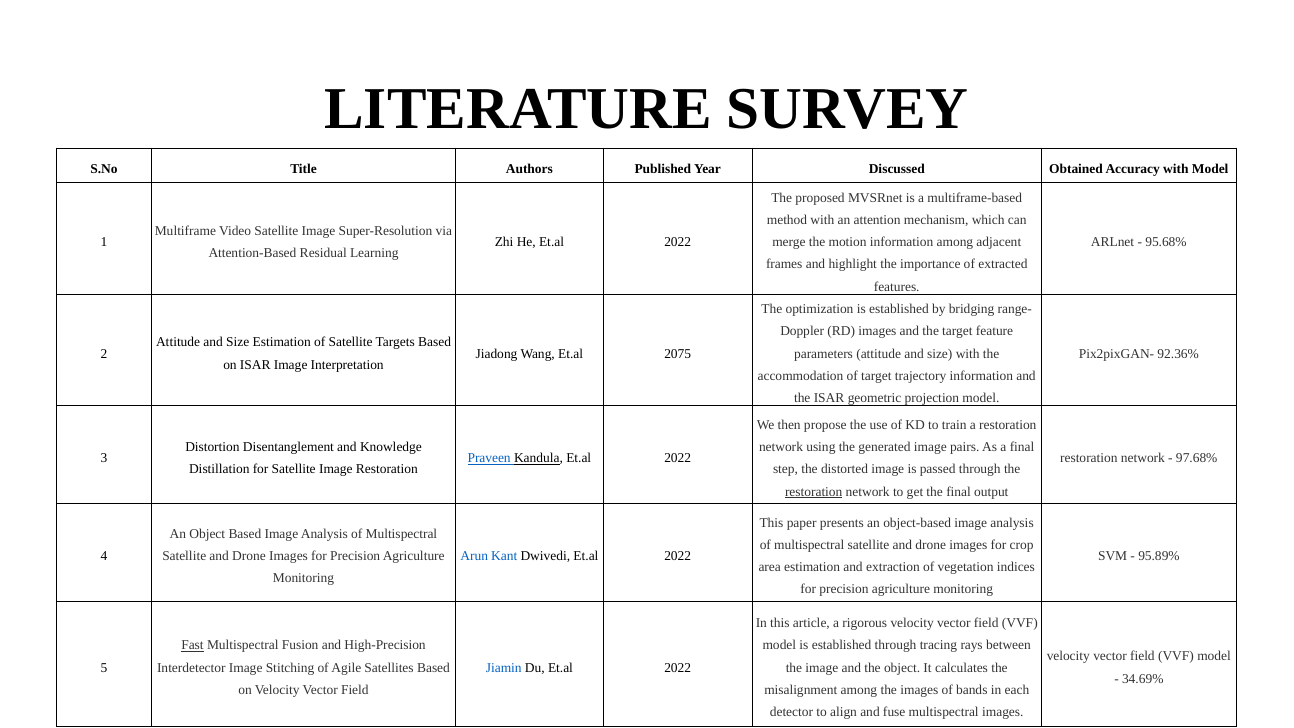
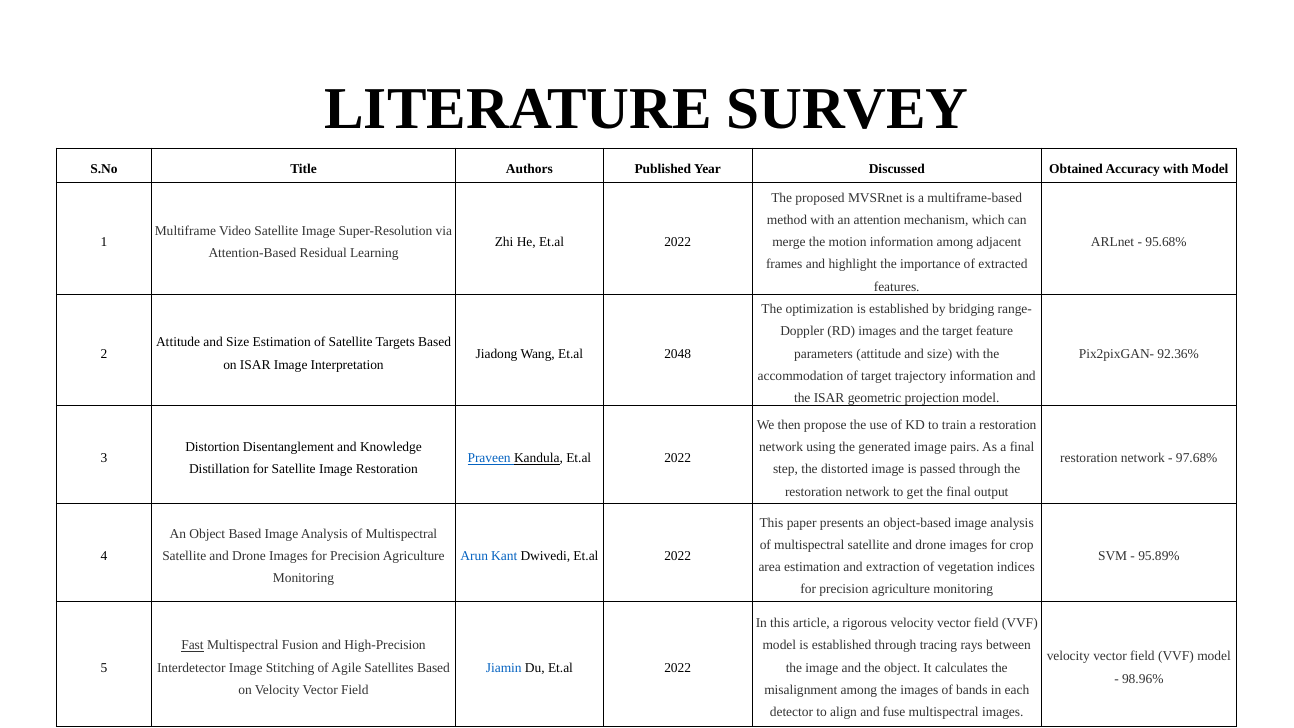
2075: 2075 -> 2048 (678, 354)
restoration underline: present -> none (814, 492)
34.69%: 34.69% -> 98.96% (1143, 679)
